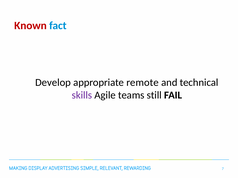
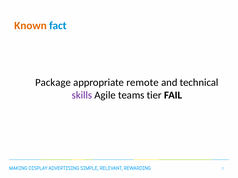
Known colour: red -> orange (31, 26)
Develop: Develop -> Package (53, 83)
still: still -> tier (154, 95)
